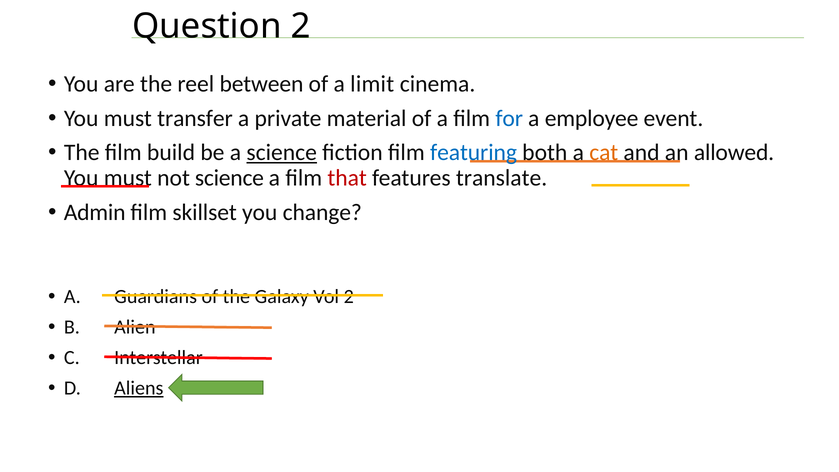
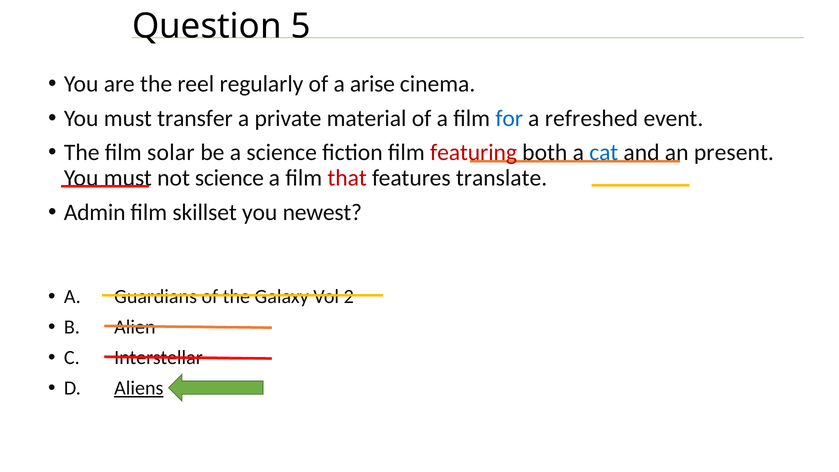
Question 2: 2 -> 5 (301, 26)
between: between -> regularly (261, 84)
limit: limit -> arise (372, 84)
employee: employee -> refreshed (591, 118)
build: build -> solar (171, 152)
science underline: present -> none (282, 152)
featuring colour: blue -> red (474, 152)
cat colour: orange -> blue (604, 152)
allowed: allowed -> present (734, 152)
change: change -> newest (322, 212)
